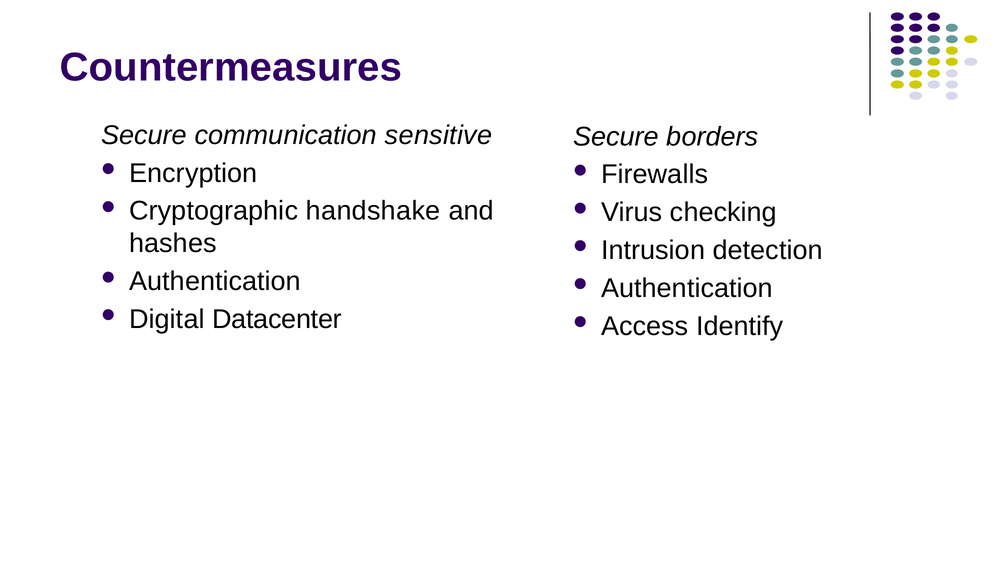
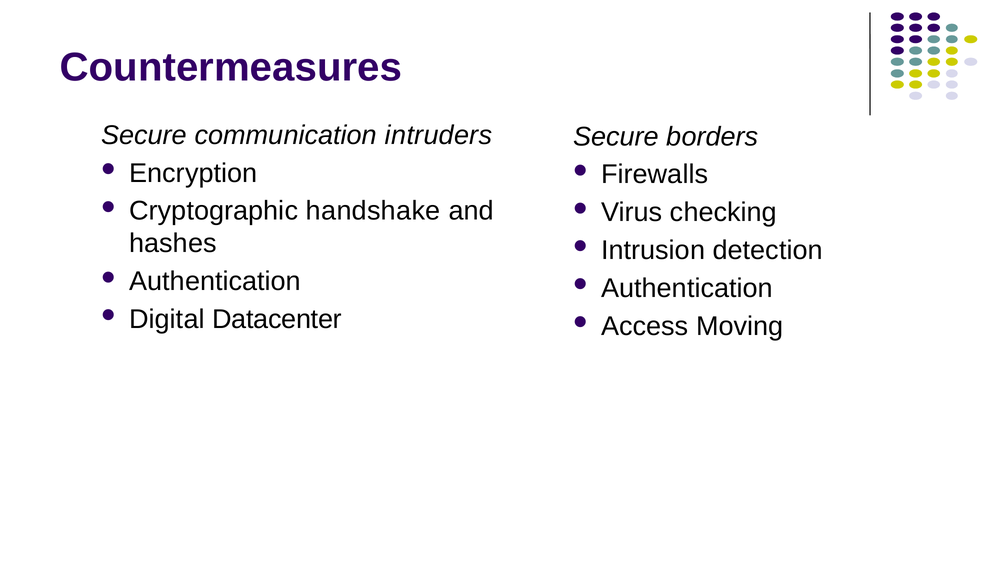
sensitive: sensitive -> intruders (439, 135)
Identify: Identify -> Moving (740, 326)
